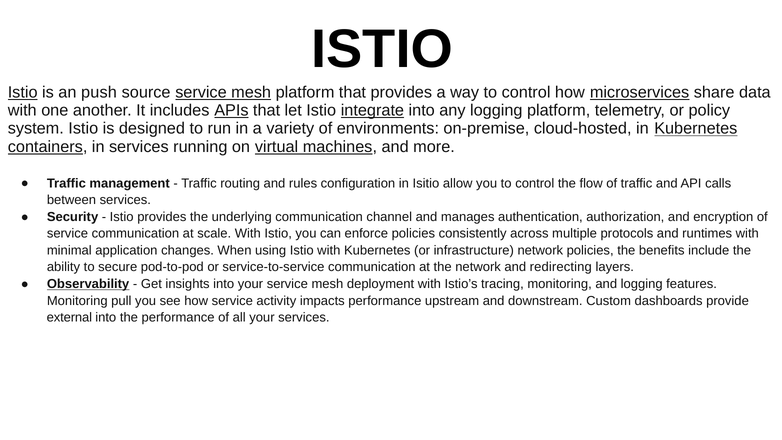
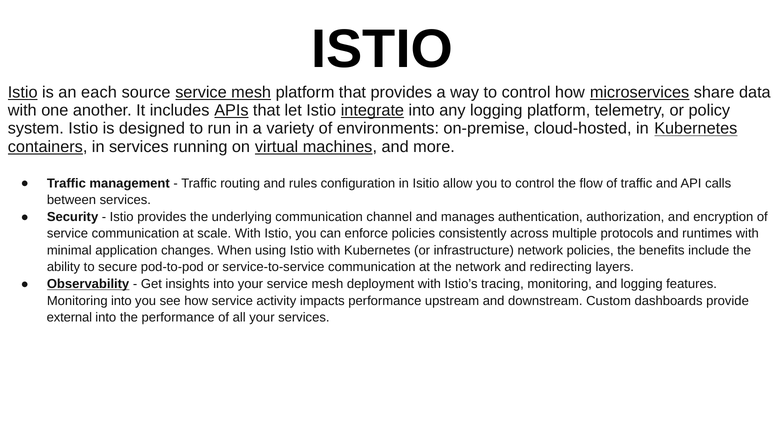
push: push -> each (99, 92)
Monitoring pull: pull -> into (121, 301)
